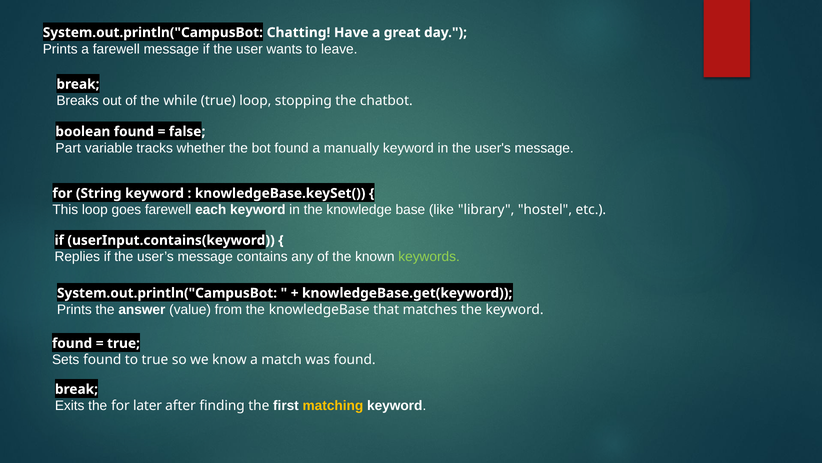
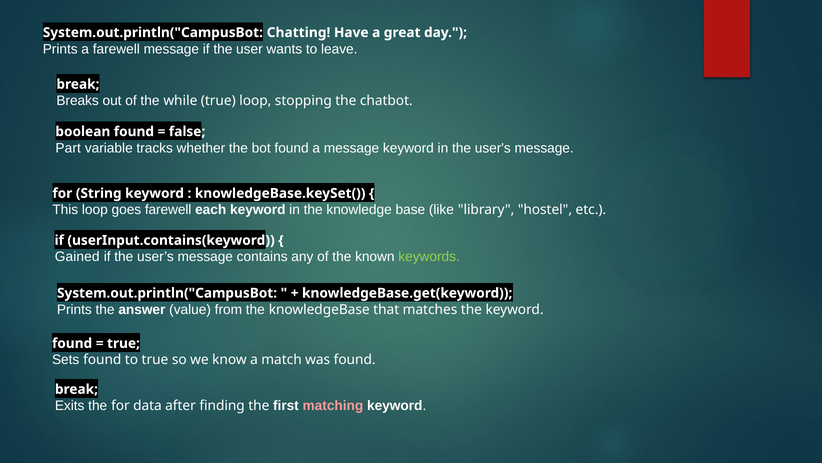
a manually: manually -> message (352, 148)
Replies: Replies -> Gained (77, 256)
later: later -> data (147, 405)
matching colour: yellow -> pink (333, 405)
